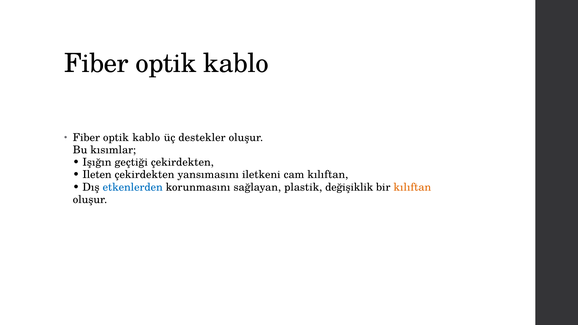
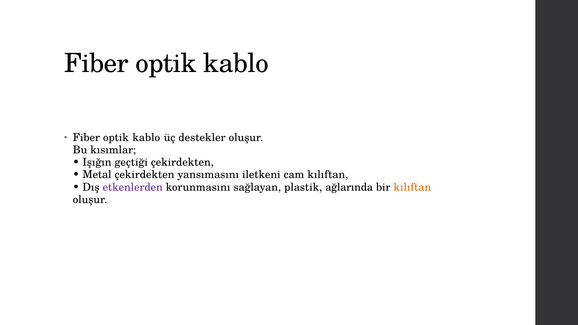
Ileten: Ileten -> Metal (97, 175)
etkenlerden colour: blue -> purple (133, 187)
değişiklik: değişiklik -> ağlarında (349, 187)
